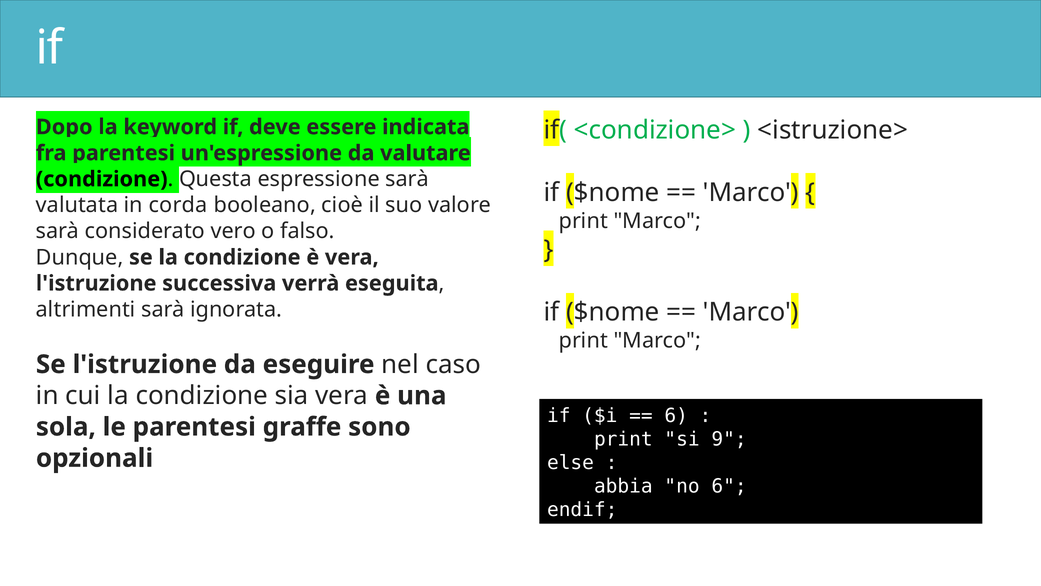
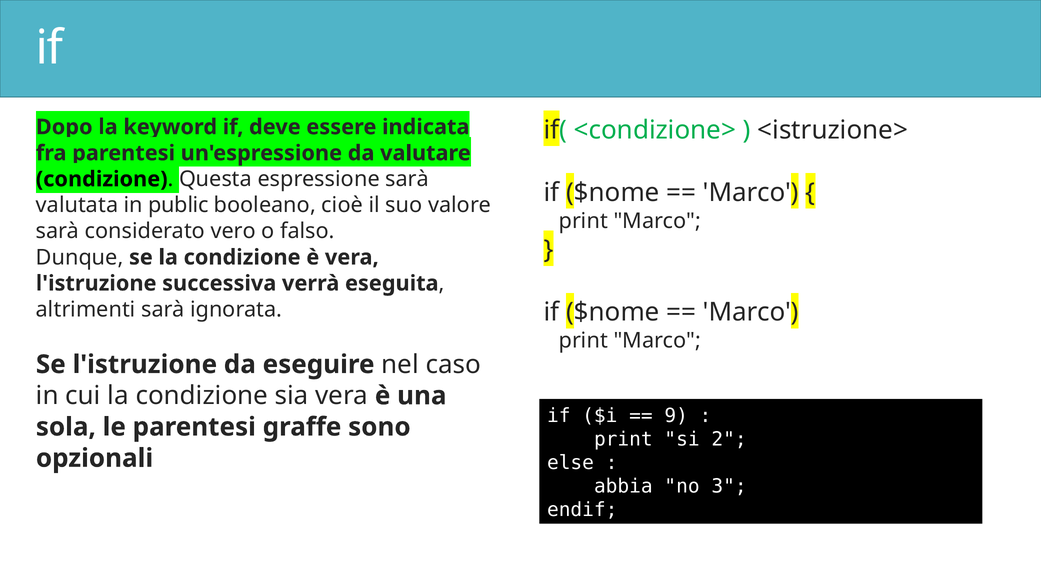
corda: corda -> public (178, 205)
6: 6 -> 9 (676, 415)
9: 9 -> 2 (729, 439)
no 6: 6 -> 3 (729, 486)
